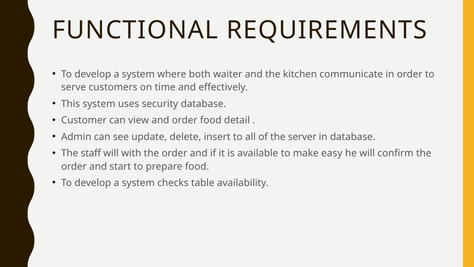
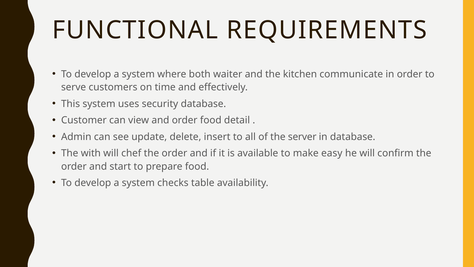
staff: staff -> with (91, 153)
with: with -> chef (131, 153)
